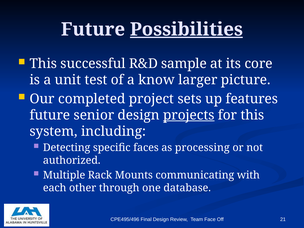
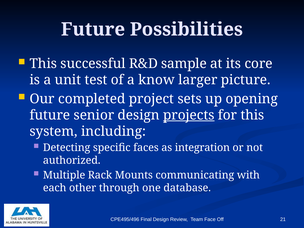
Possibilities underline: present -> none (186, 29)
features: features -> opening (252, 99)
processing: processing -> integration (202, 148)
